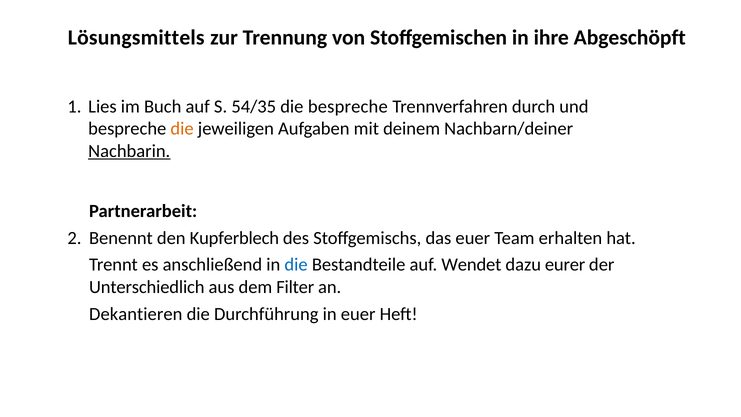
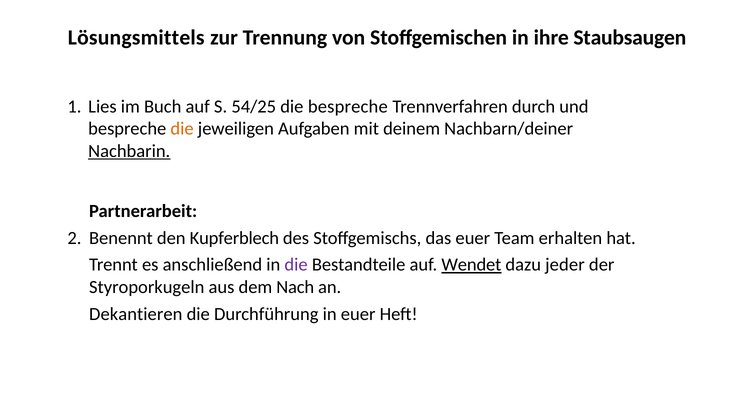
Abgeschöpft: Abgeschöpft -> Staubsaugen (630, 38)
54/35: 54/35 -> 54/25 (254, 107)
die colour: blue -> purple (296, 265)
Wendet underline: none -> present (471, 265)
eurer: eurer -> jeder (565, 265)
Unterschiedlich: Unterschiedlich -> Styroporkugeln (147, 287)
Filter: Filter -> Nach (295, 287)
